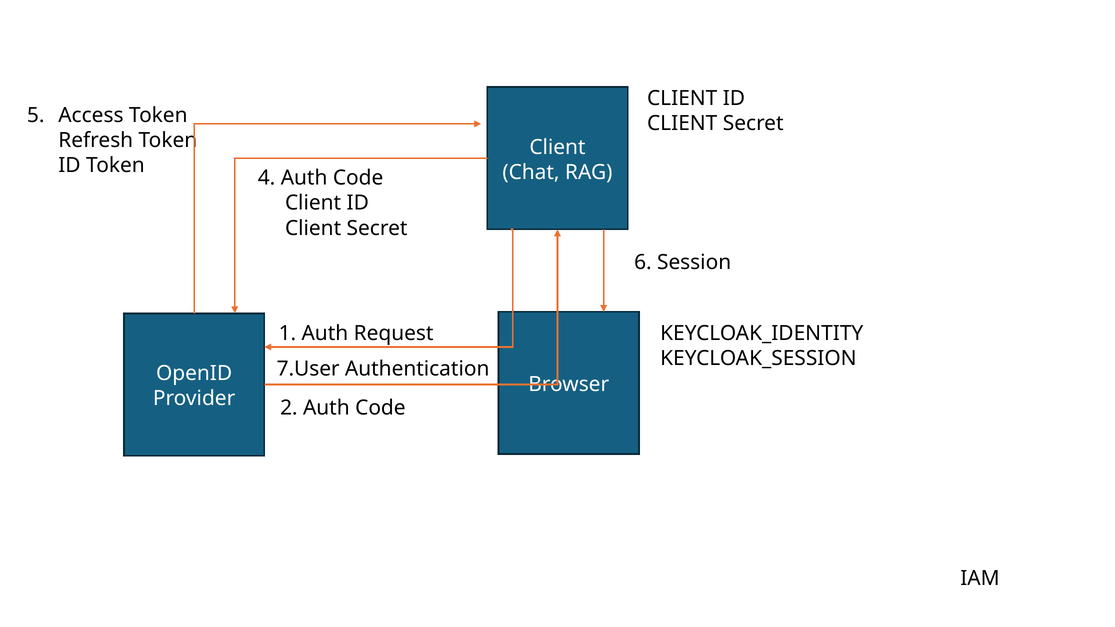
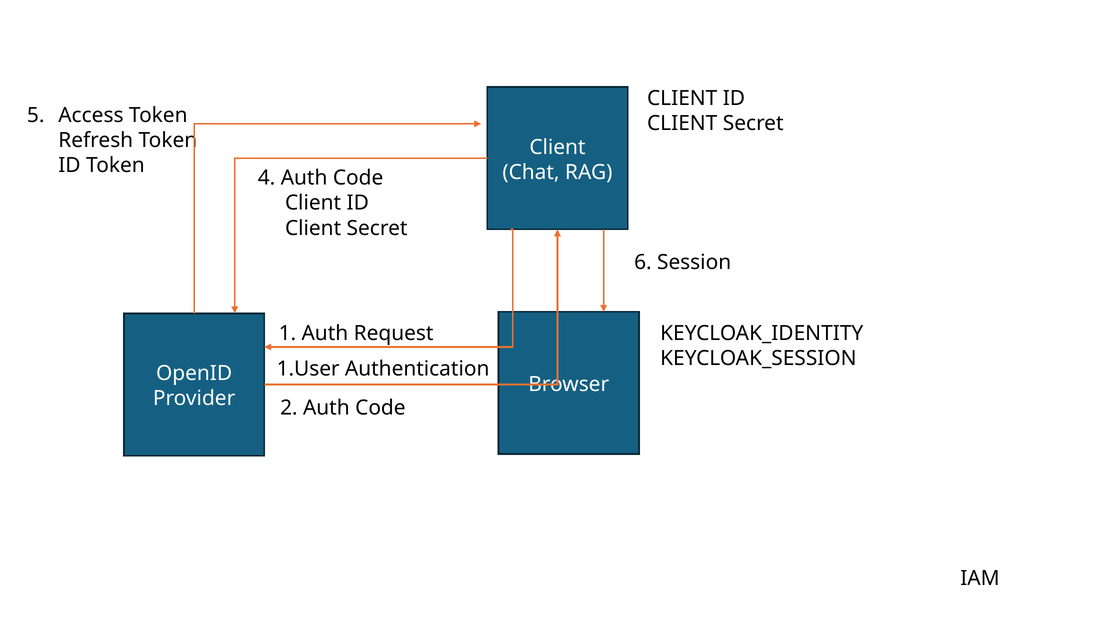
7.User: 7.User -> 1.User (308, 369)
